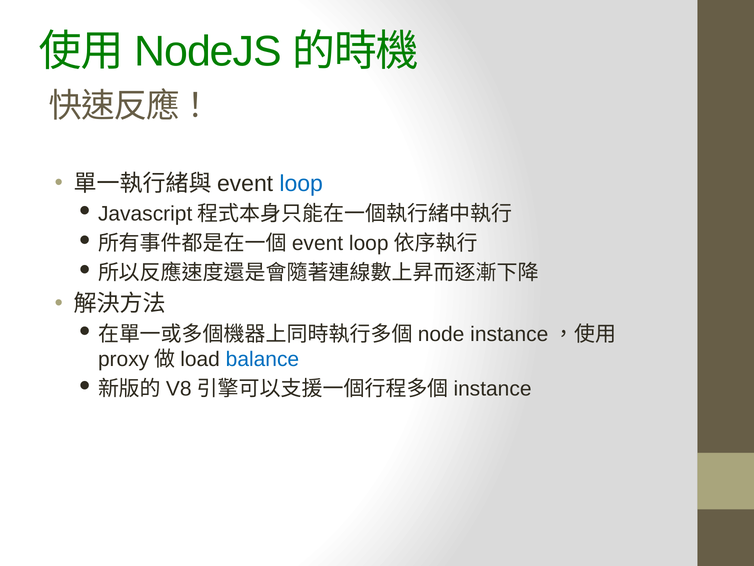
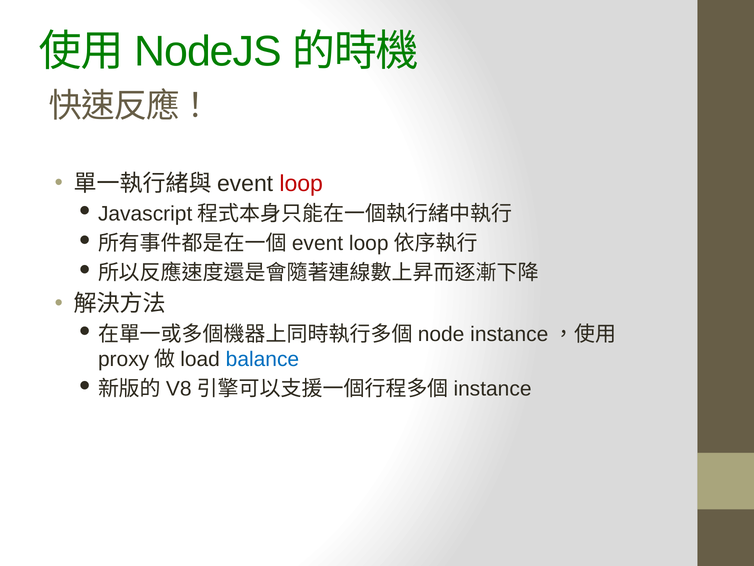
loop colour: blue -> red (301, 183)
